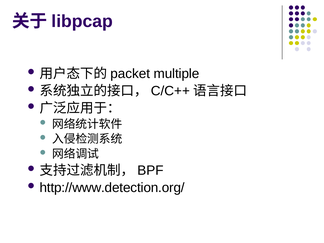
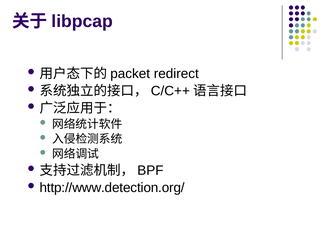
multiple: multiple -> redirect (176, 74)
